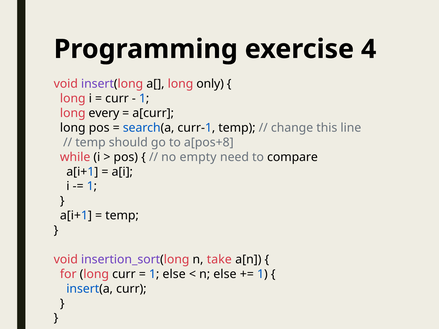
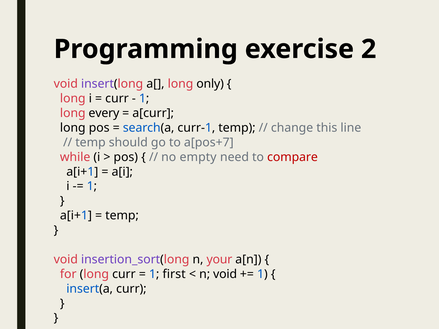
4: 4 -> 2 (369, 49)
a[pos+8: a[pos+8 -> a[pos+7 (209, 143)
compare colour: black -> red (292, 157)
take: take -> your (219, 260)
1 else: else -> first (174, 274)
n else: else -> void (225, 274)
